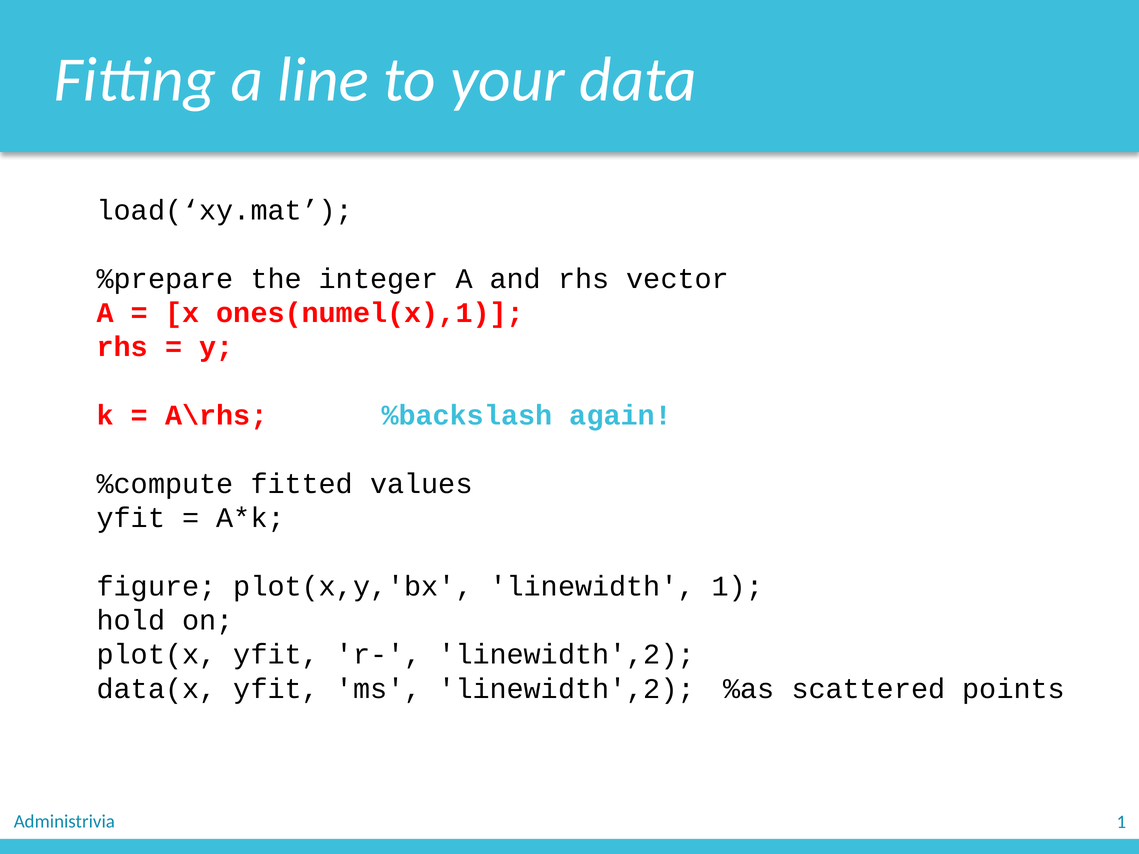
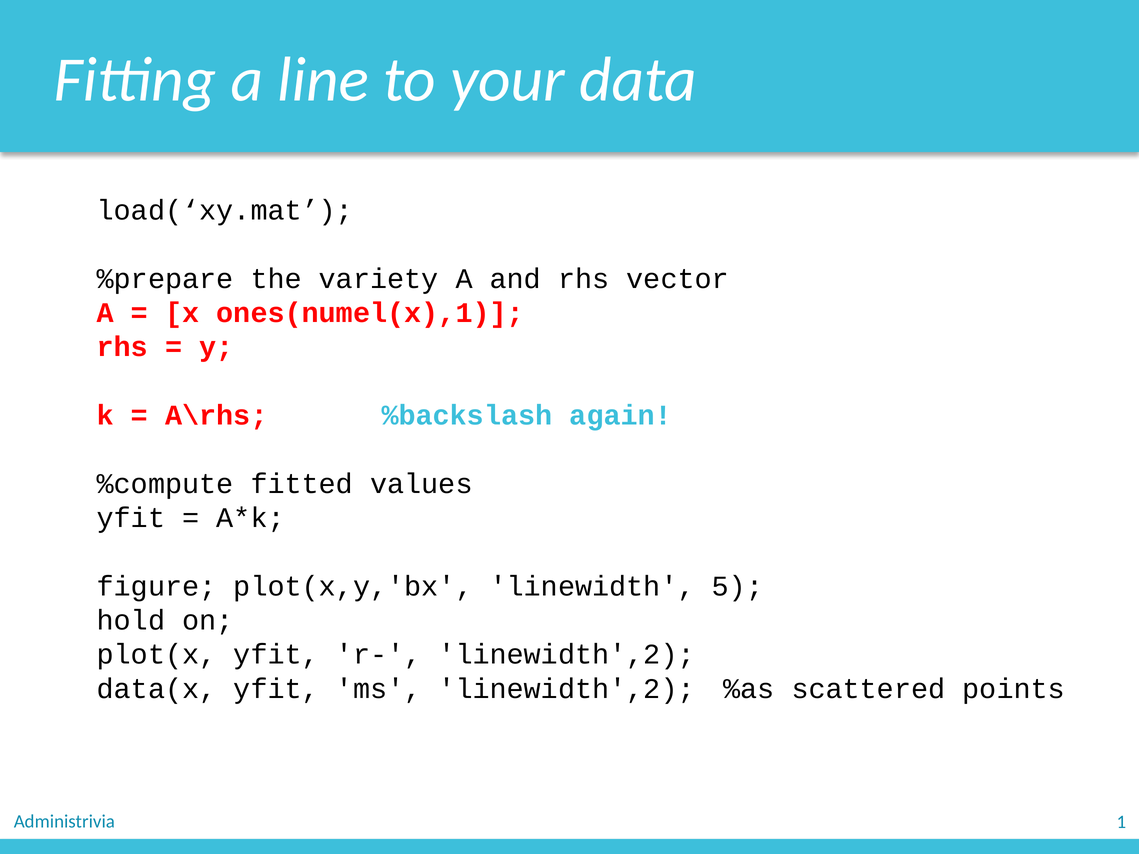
integer: integer -> variety (379, 279)
linewidth 1: 1 -> 5 (737, 586)
